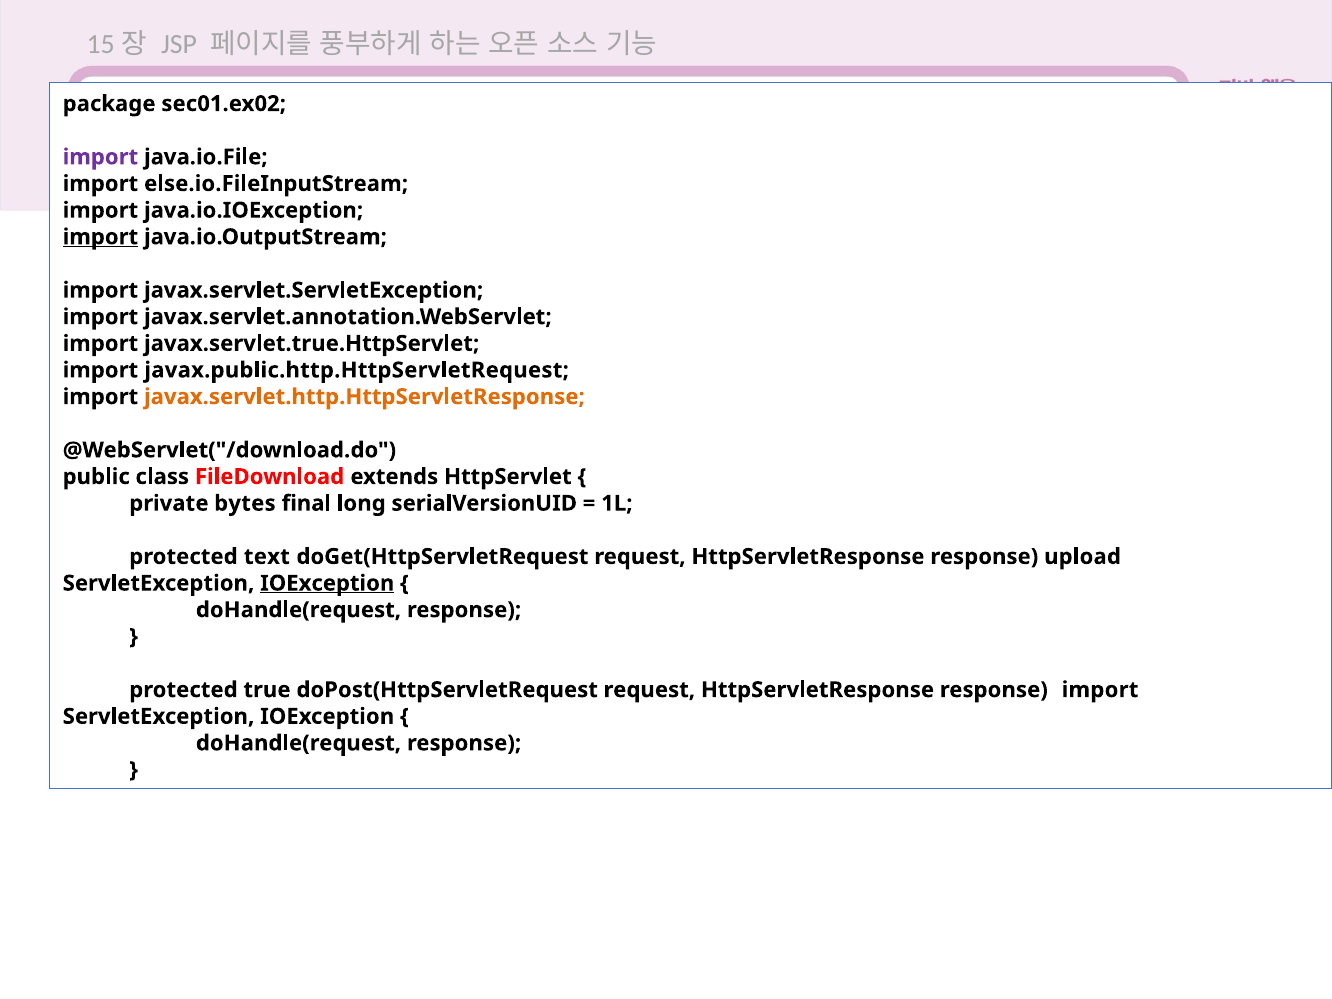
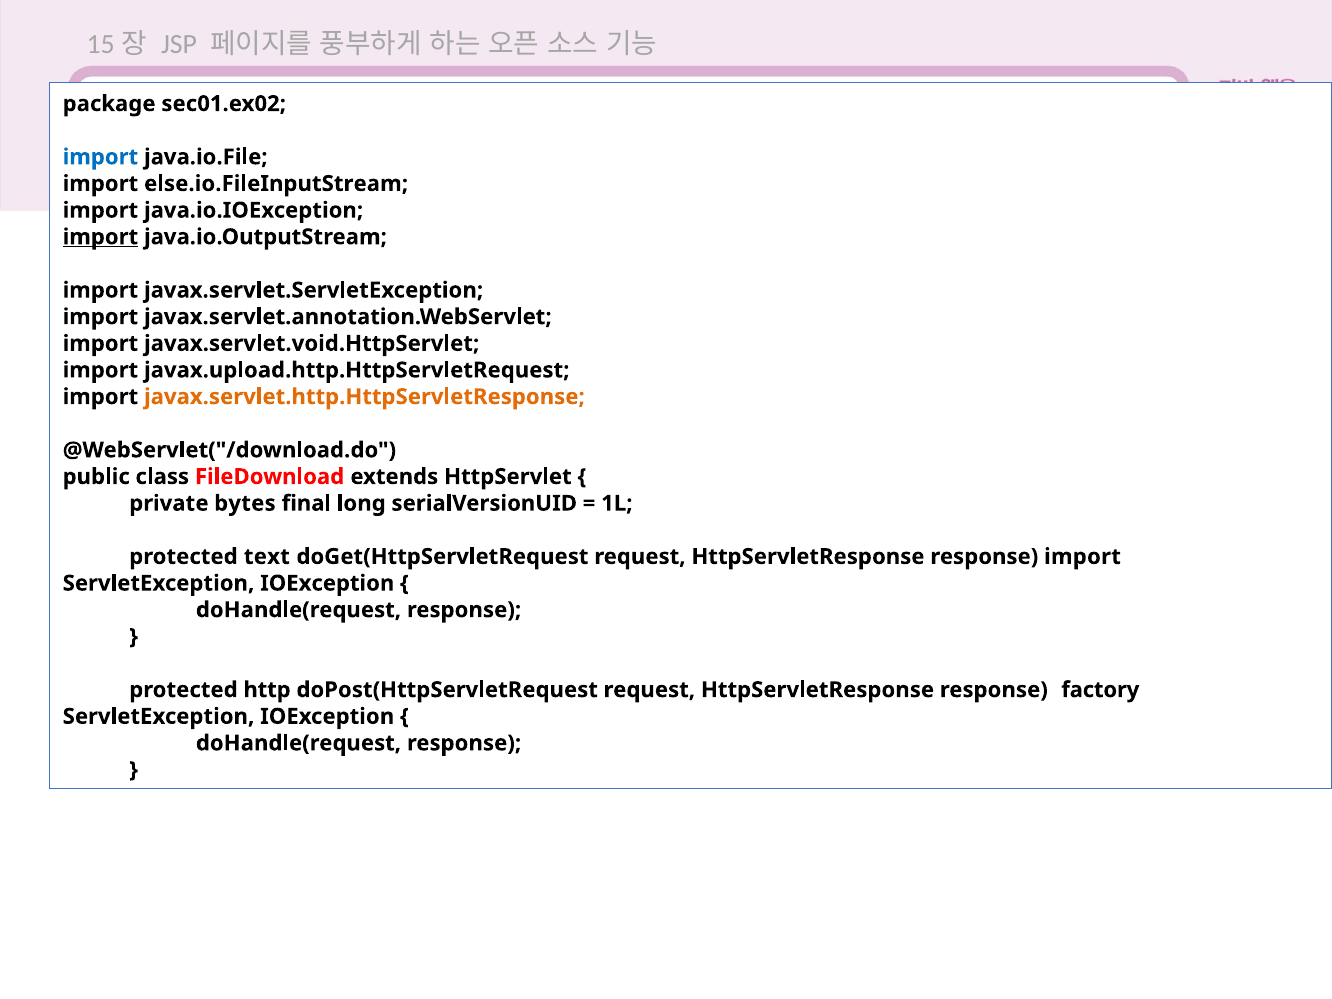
import colour: purple -> blue (100, 157)
javax.servlet.true.HttpServlet: javax.servlet.true.HttpServlet -> javax.servlet.void.HttpServlet (312, 344)
javax.public.http.HttpServletRequest: javax.public.http.HttpServletRequest -> javax.upload.http.HttpServletRequest (357, 370)
response upload: upload -> import (1082, 557)
IOException underline: present -> none (327, 583)
true: true -> http (267, 690)
response import: import -> factory (1100, 690)
